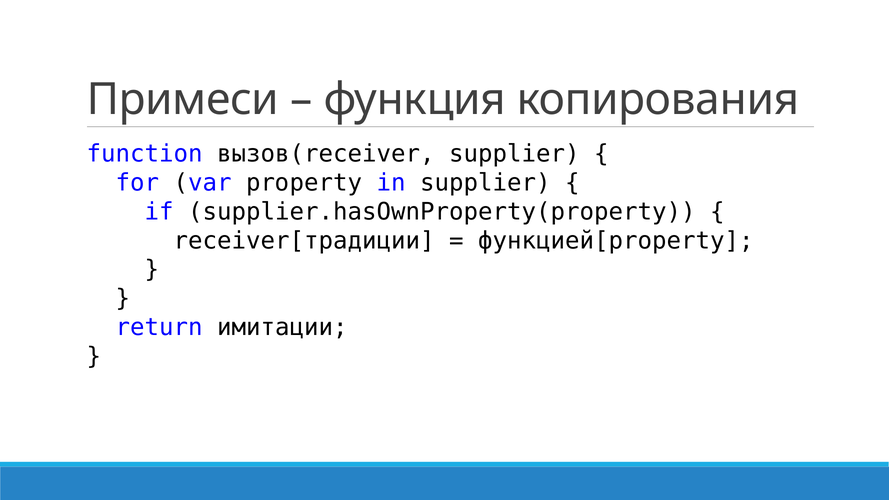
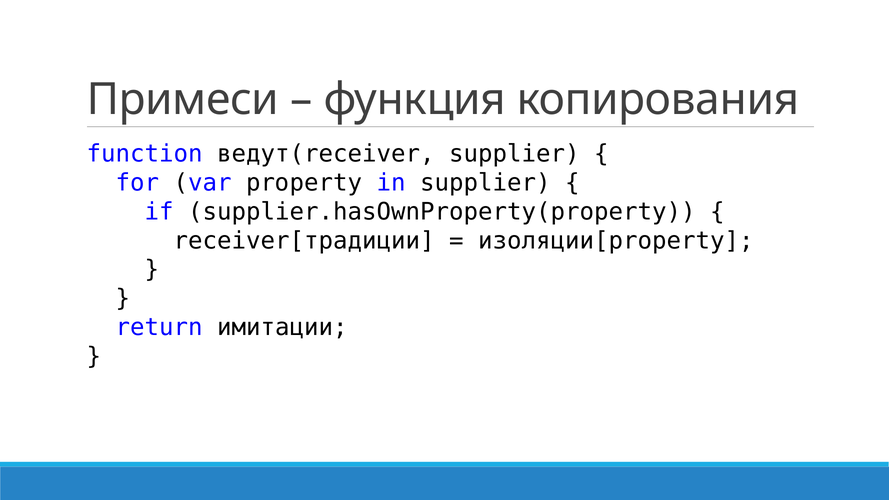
вызов(receiver: вызов(receiver -> ведут(receiver (326, 154)
функцией[property: функцией[property -> изоляции[property (616, 241)
